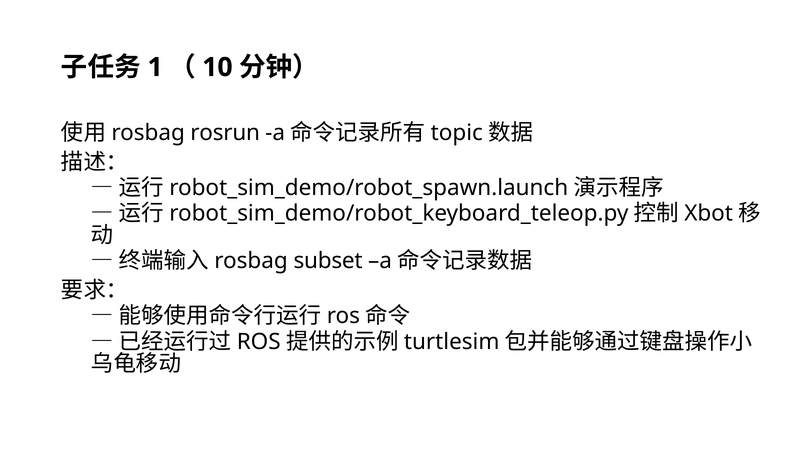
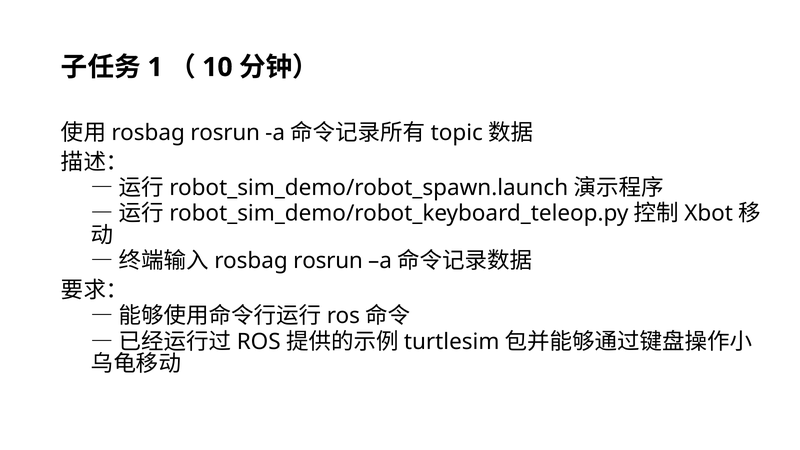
subset: subset -> rosrun (328, 261)
